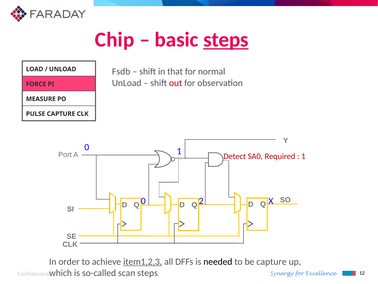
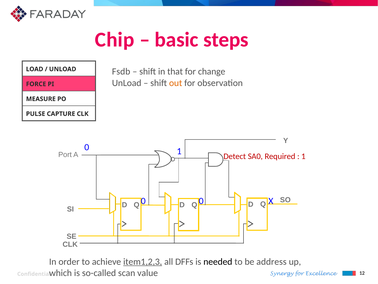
steps underline: present -> none (226, 40)
normal: normal -> change (212, 71)
out colour: red -> orange (176, 83)
0 2: 2 -> 0 (201, 201)
be capture: capture -> address (272, 261)
scan steps: steps -> value (148, 273)
